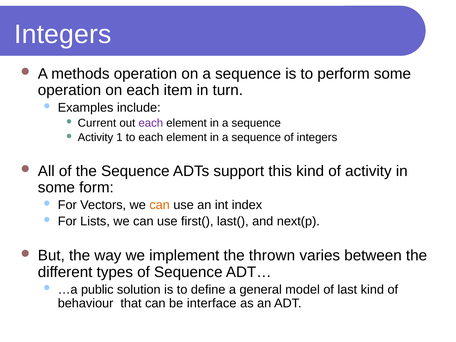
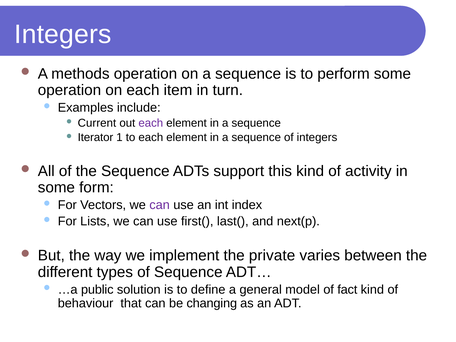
Activity: Activity -> Iterator (95, 138)
can colour: orange -> purple (160, 205)
thrown: thrown -> private (272, 256)
last: last -> fact (347, 290)
interface: interface -> changing (212, 303)
